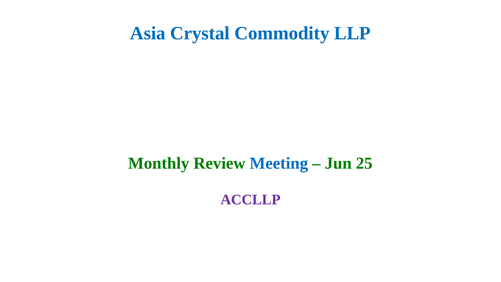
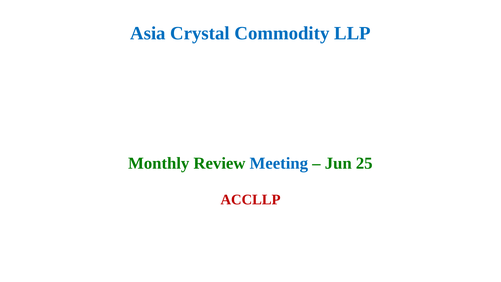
ACCLLP colour: purple -> red (251, 200)
